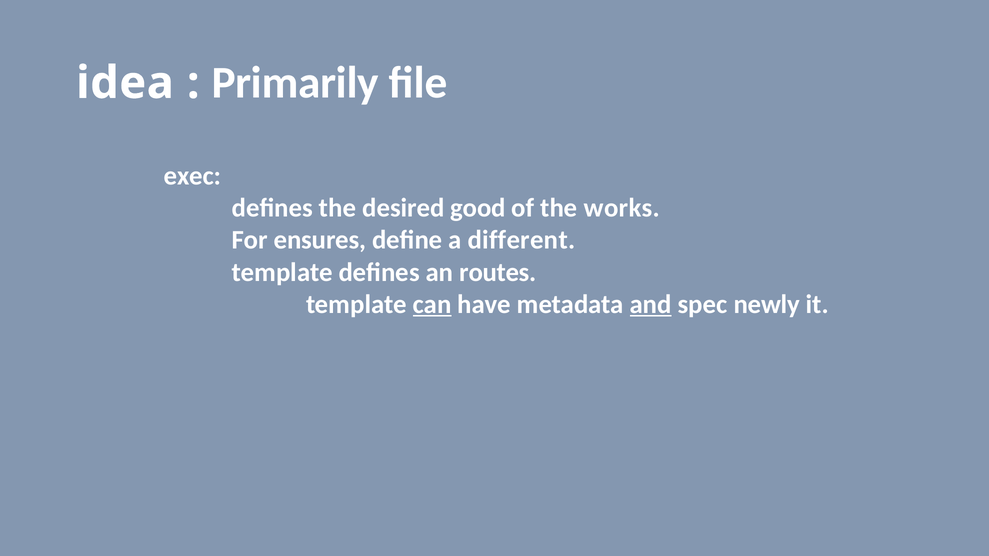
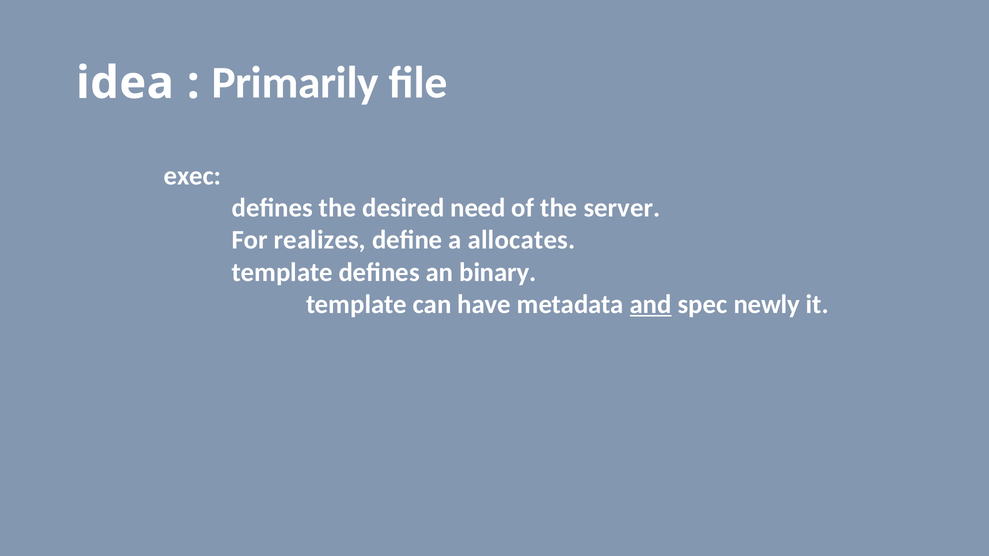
good: good -> need (478, 208)
works: works -> server (622, 208)
ensures: ensures -> realizes (320, 240)
different: different -> allocates (522, 240)
routes: routes -> binary (498, 272)
can underline: present -> none (432, 305)
